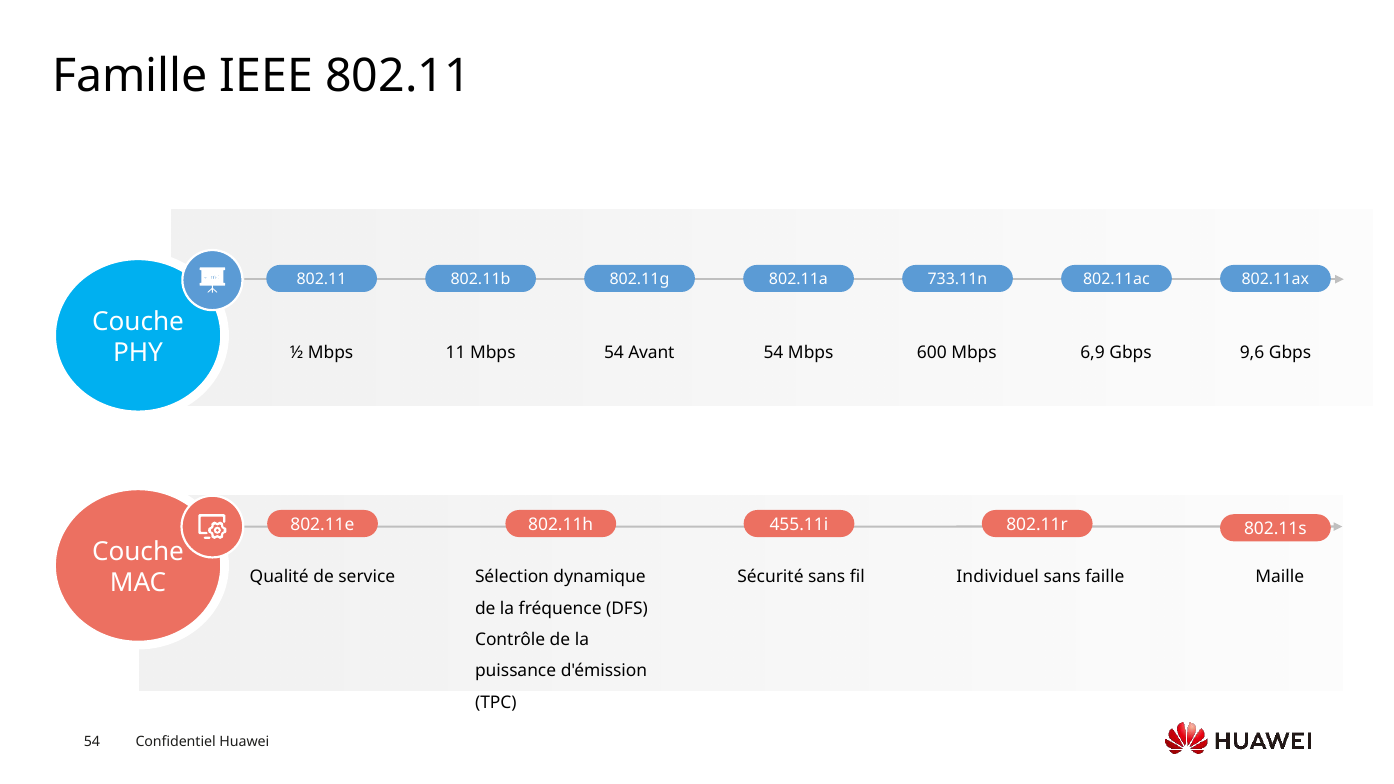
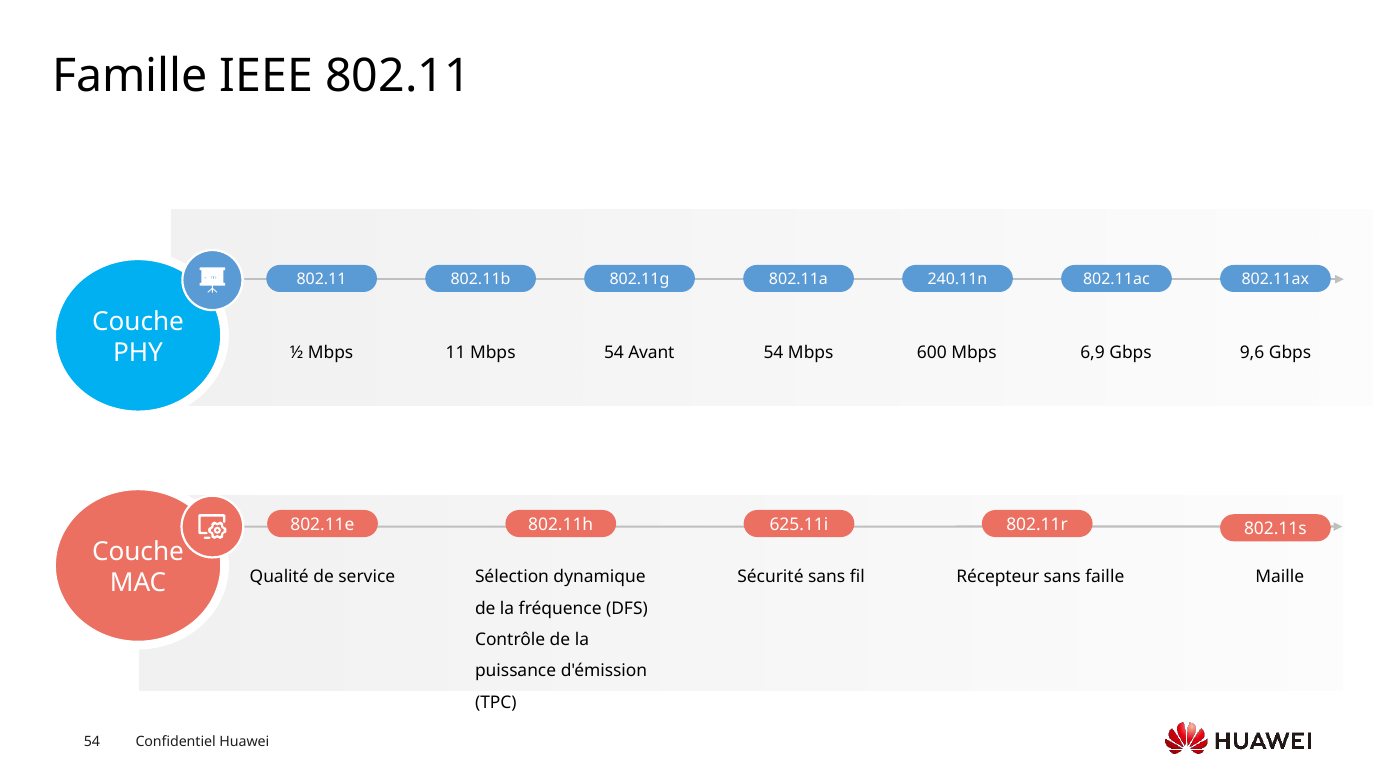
733.11n: 733.11n -> 240.11n (957, 280)
455.11i: 455.11i -> 625.11i (799, 525)
Individuel: Individuel -> Récepteur (998, 577)
